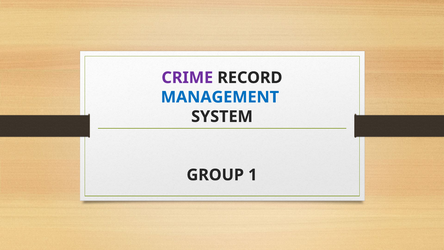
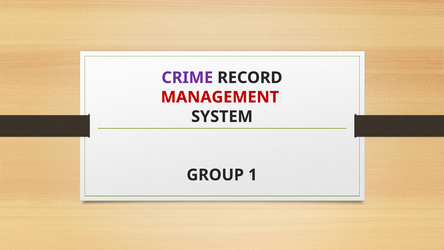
MANAGEMENT colour: blue -> red (220, 97)
